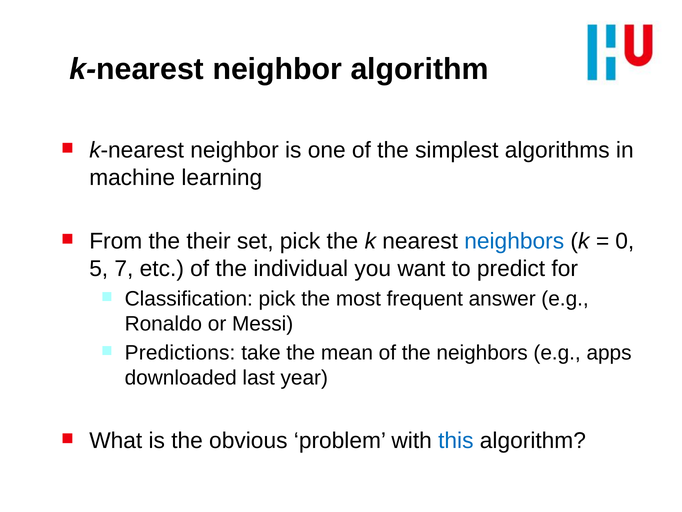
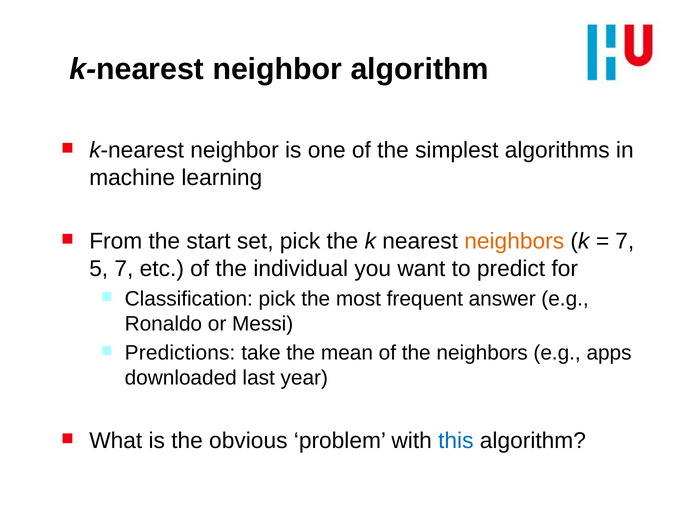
their: their -> start (209, 241)
neighbors colour: blue -> orange (514, 241)
0: 0 -> 7 (625, 241)
